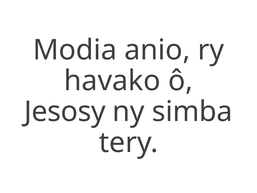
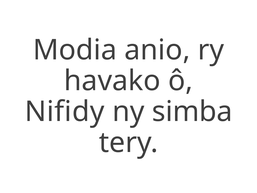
Jesosy: Jesosy -> Nifidy (65, 112)
